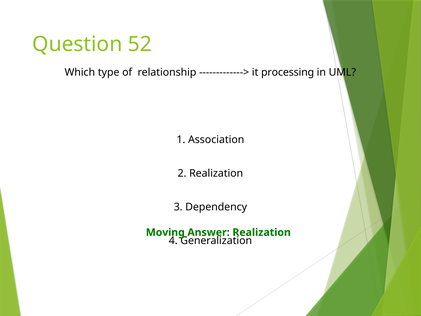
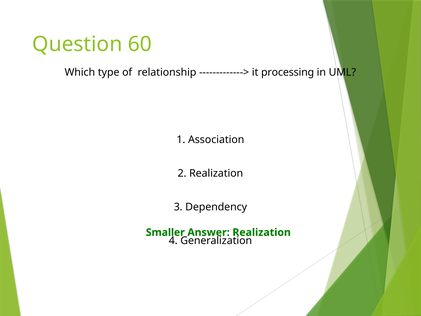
52: 52 -> 60 (140, 44)
Moving: Moving -> Smaller (165, 232)
